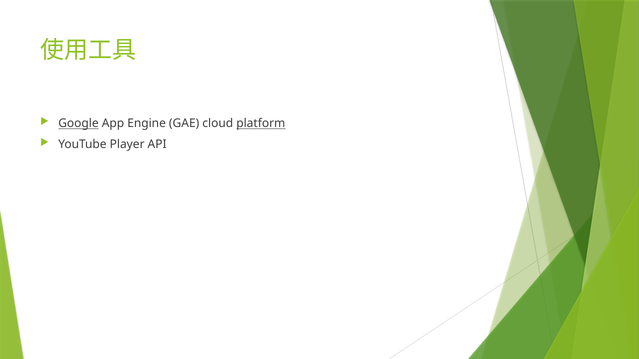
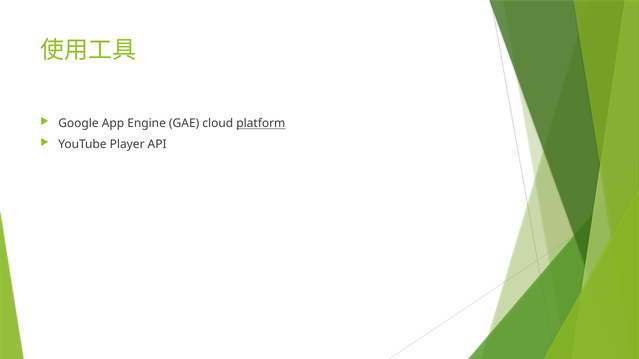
Google underline: present -> none (78, 124)
